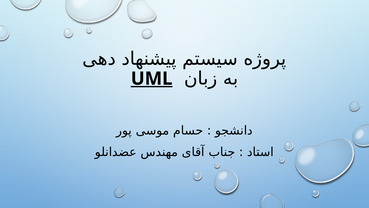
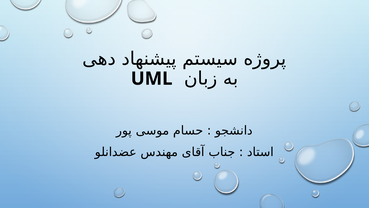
UML underline: present -> none (152, 78)
